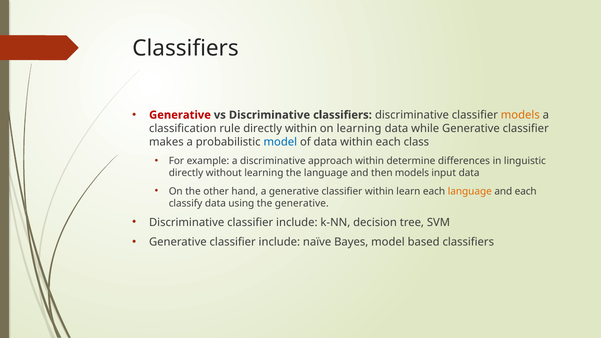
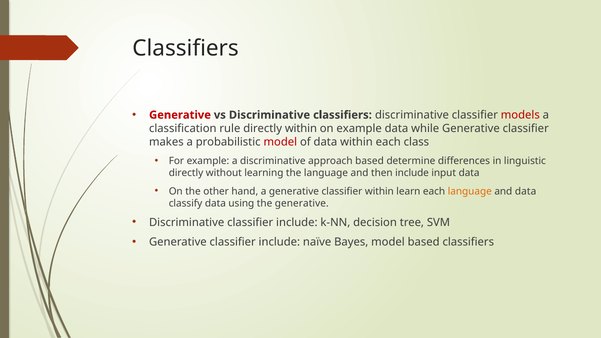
models colour: orange -> red (520, 115)
on learning: learning -> example (359, 129)
model colour: blue -> red (280, 142)
approach within: within -> based (370, 161)
then models: models -> include (412, 173)
and each: each -> data (526, 191)
